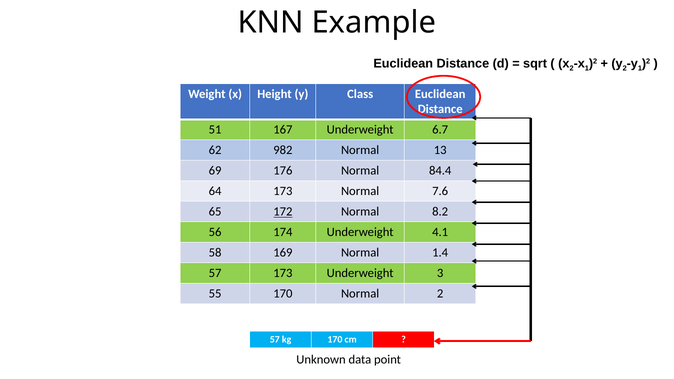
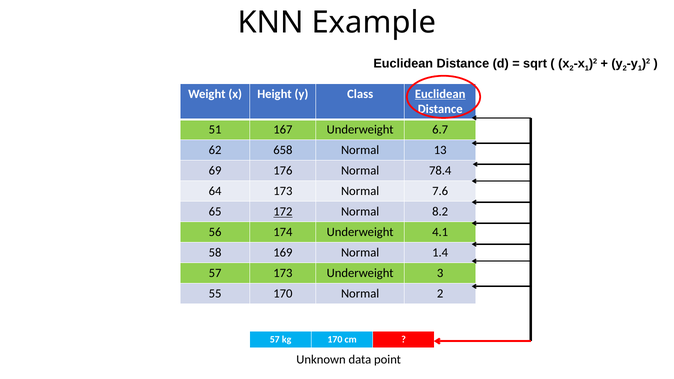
Euclidean underline: none -> present (440, 94)
982: 982 -> 658 (283, 150)
84.4: 84.4 -> 78.4 (440, 171)
